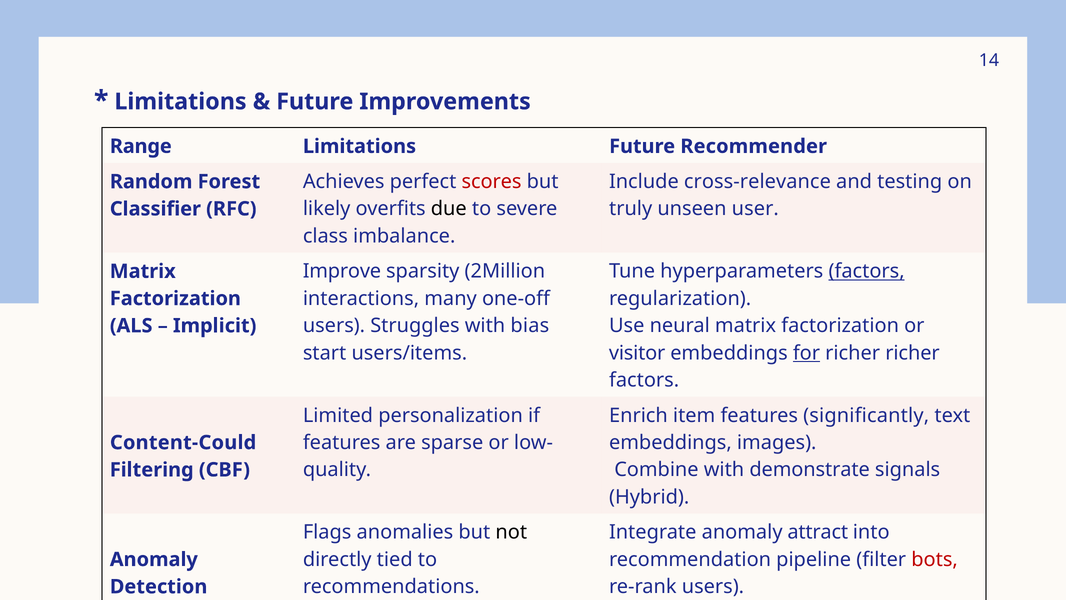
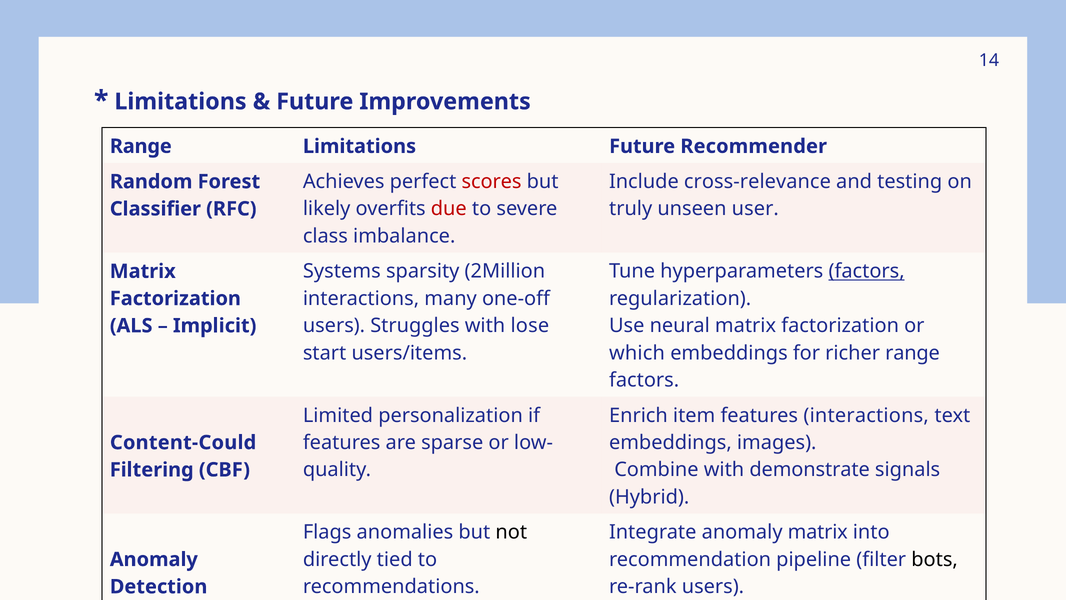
due colour: black -> red (449, 209)
Improve: Improve -> Systems (342, 271)
bias: bias -> lose (530, 326)
visitor: visitor -> which (637, 353)
for underline: present -> none (806, 353)
richer richer: richer -> range (913, 353)
features significantly: significantly -> interactions (866, 415)
anomaly attract: attract -> matrix (818, 532)
bots colour: red -> black (935, 559)
